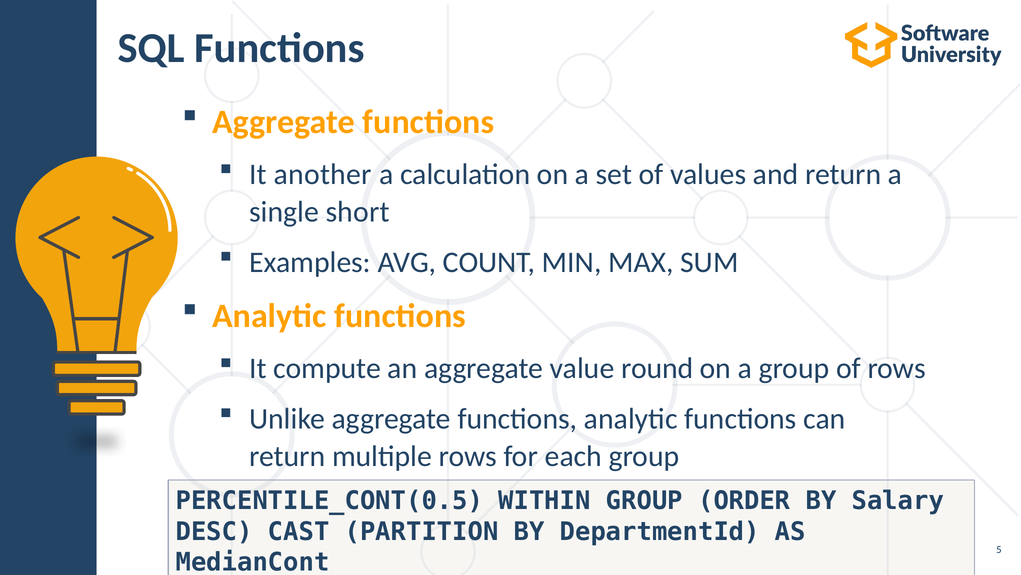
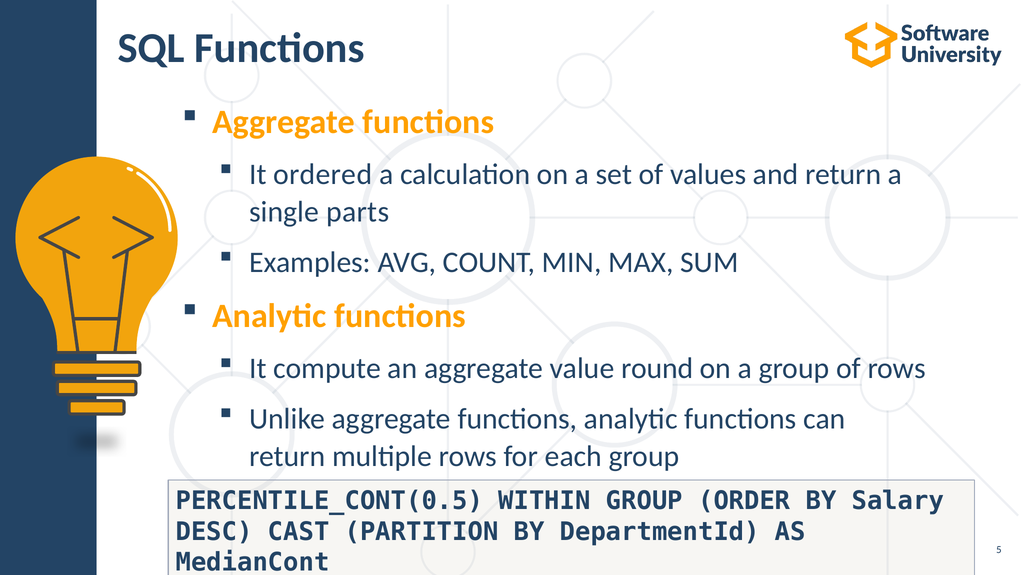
another: another -> ordered (323, 174)
short: short -> parts (358, 212)
